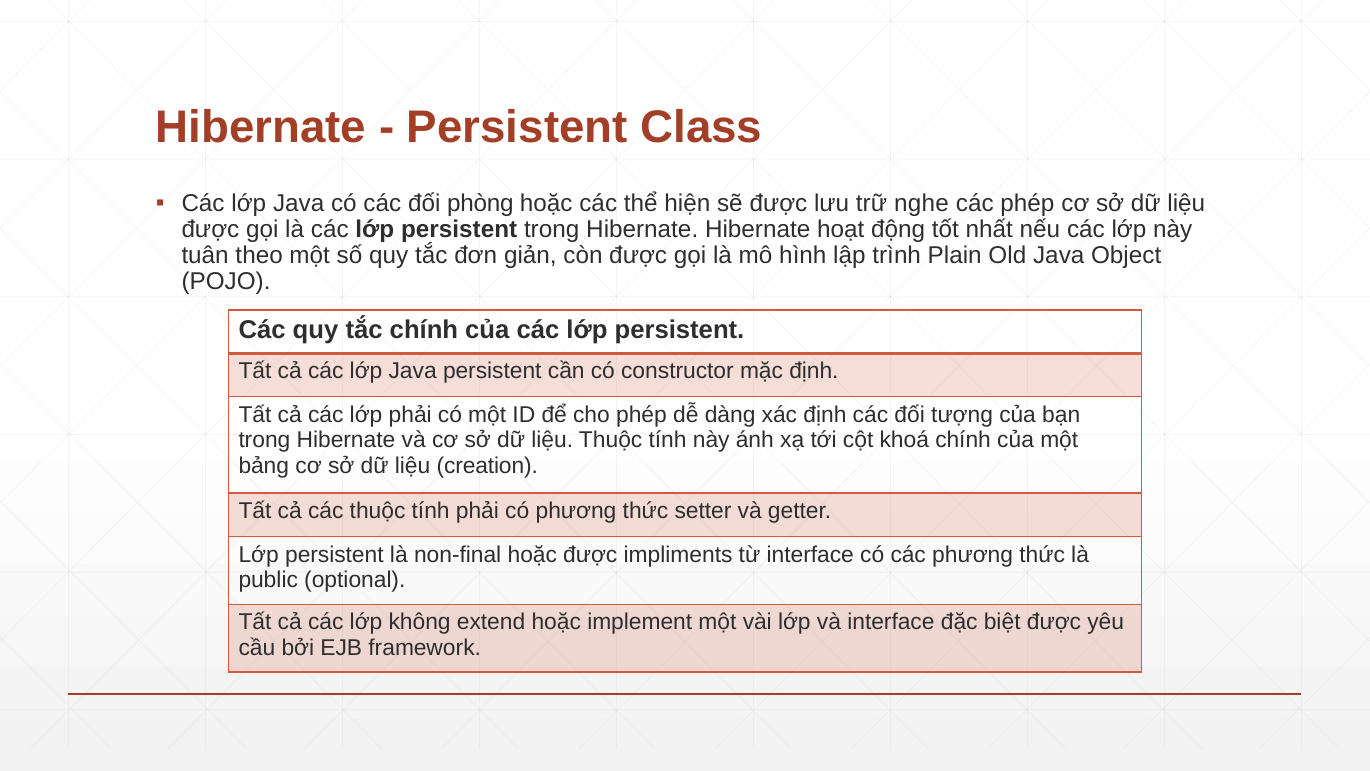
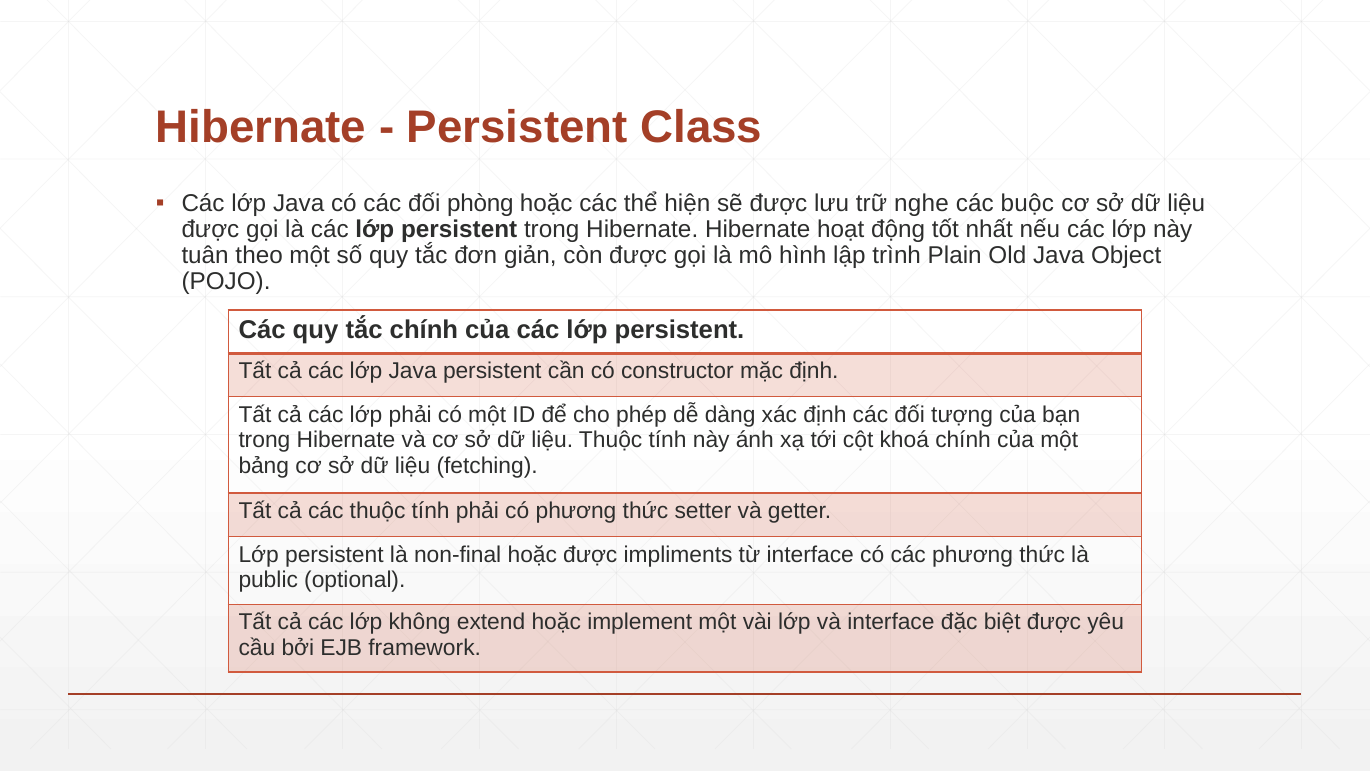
các phép: phép -> buộc (1027, 203)
creation: creation -> fetching (487, 465)
